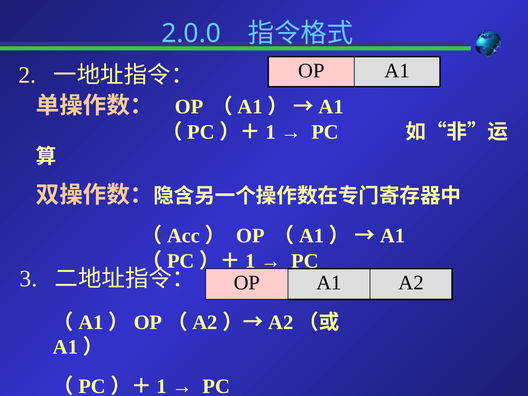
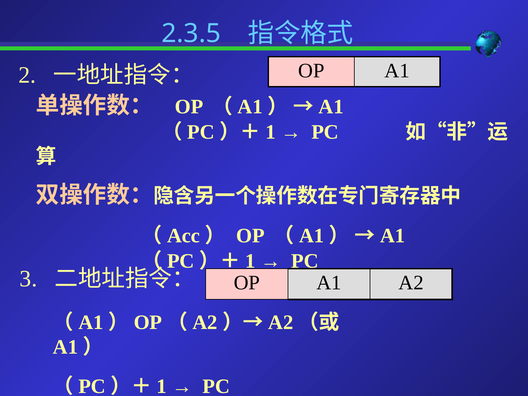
2.0.0: 2.0.0 -> 2.3.5 (191, 33)
